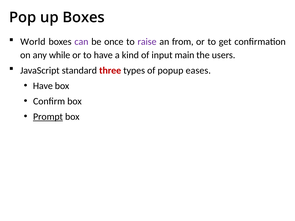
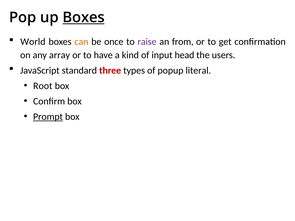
Boxes underline: none -> present (84, 18)
can colour: purple -> orange (81, 42)
while: while -> array (60, 55)
main: main -> head (184, 55)
eases: eases -> literal (198, 71)
Have: Have -> Root (43, 86)
